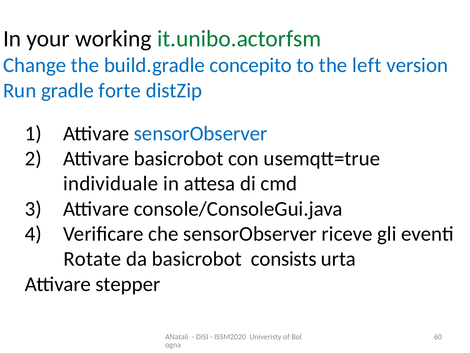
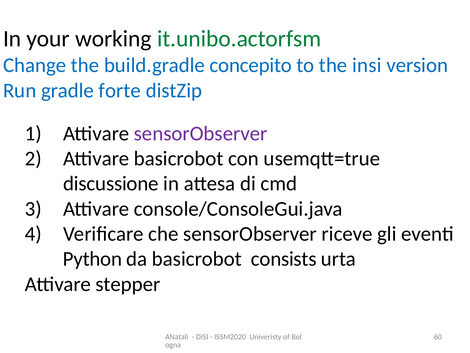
left: left -> insi (367, 65)
sensorObserver colour: blue -> purple (201, 133)
individuale: individuale -> discussione (111, 183)
Rotate: Rotate -> Python (92, 259)
